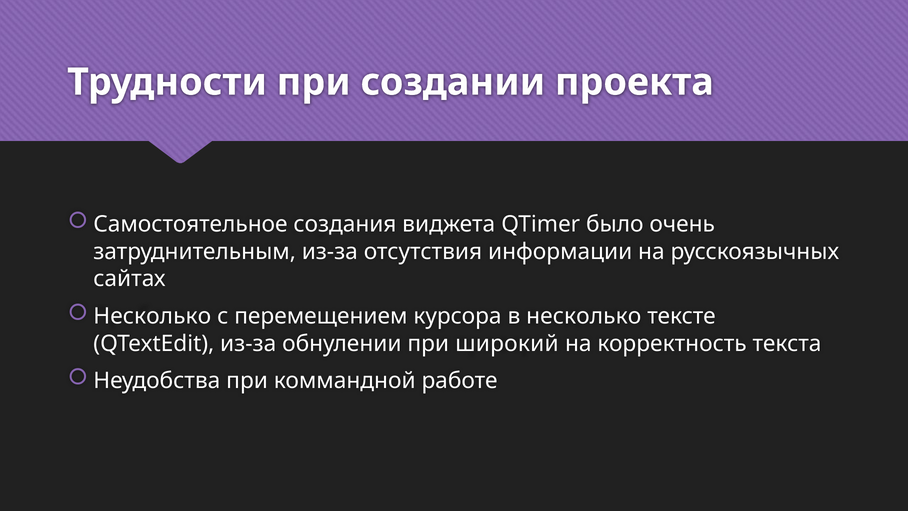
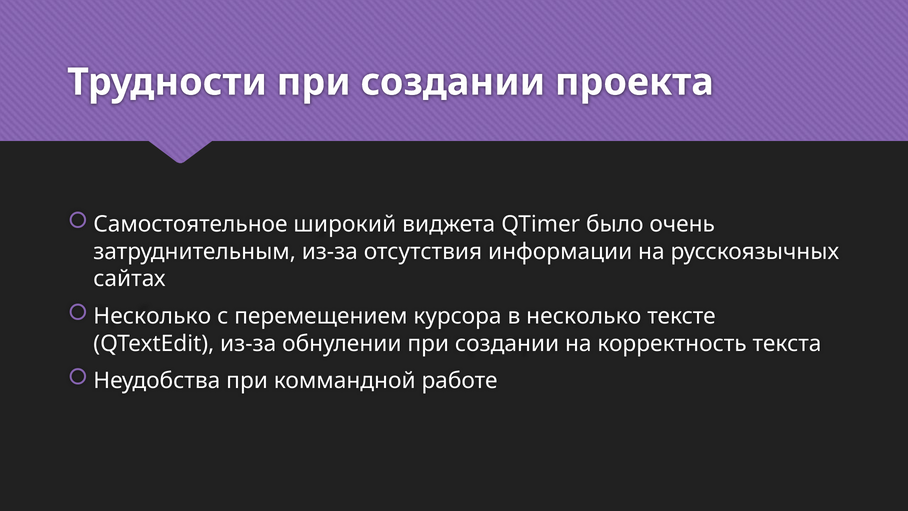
создания: создания -> широкий (345, 224)
обнулении при широкий: широкий -> создании (507, 343)
